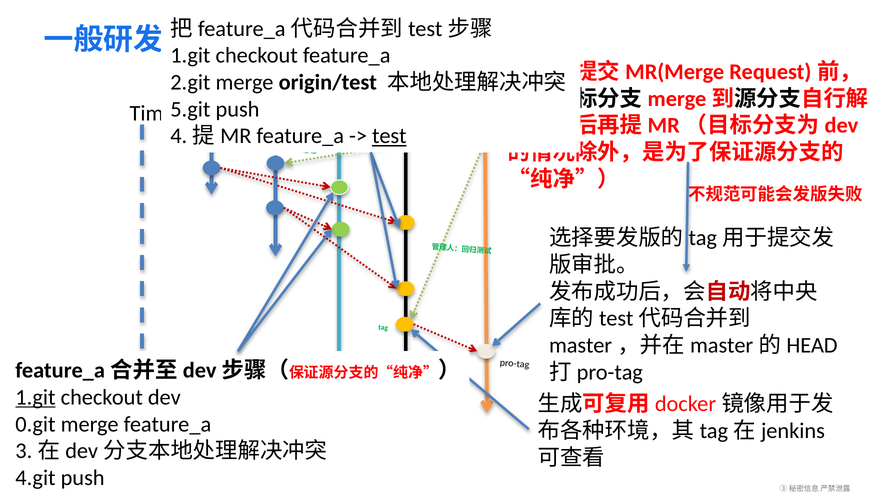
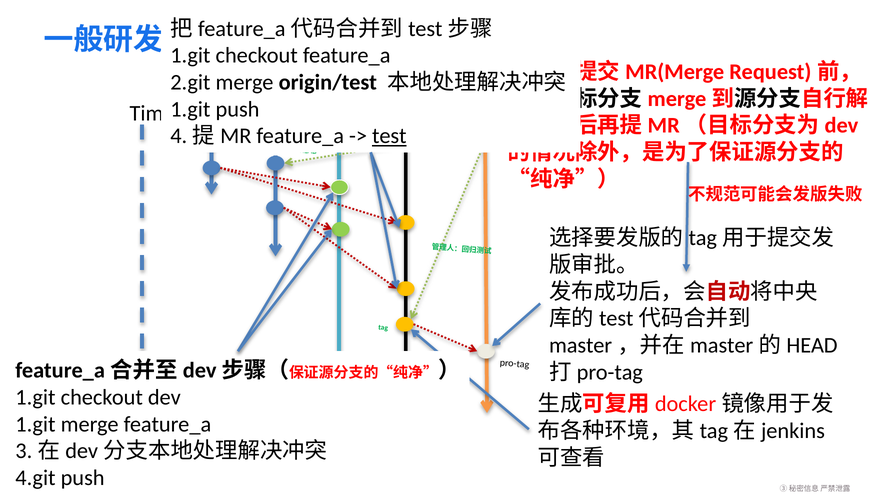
5.git: 5.git -> 1.git (190, 109)
1.git underline: present -> none (35, 398)
0.git: 0.git -> 1.git (35, 425)
